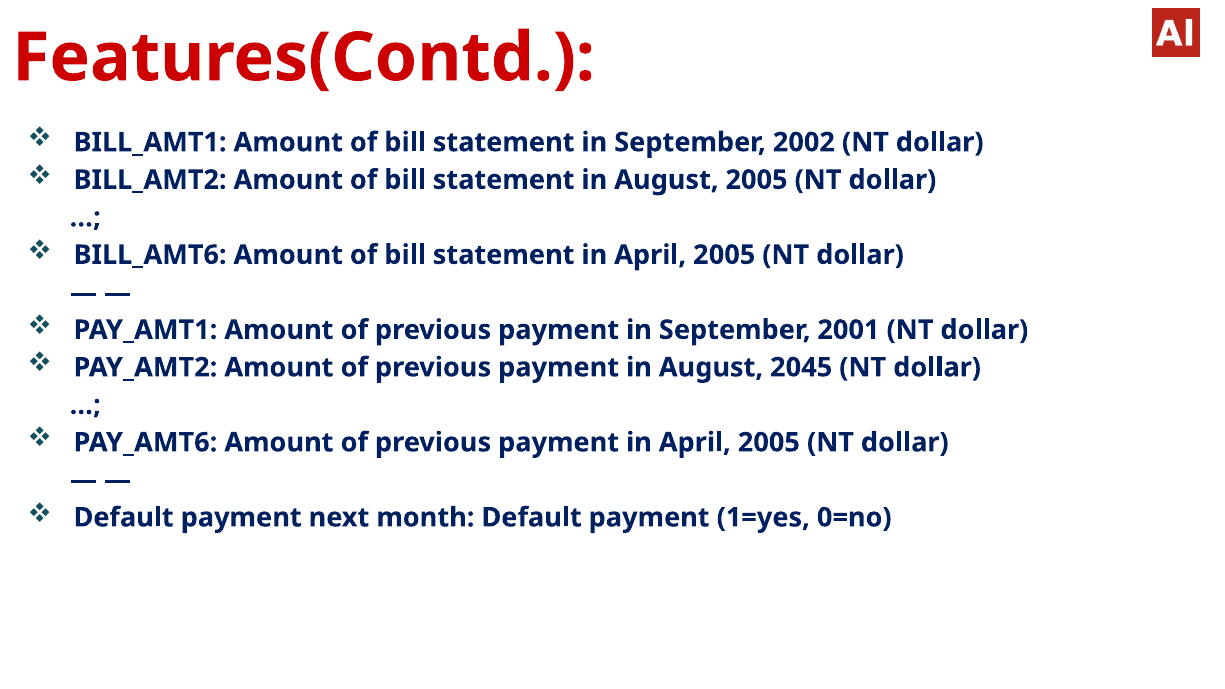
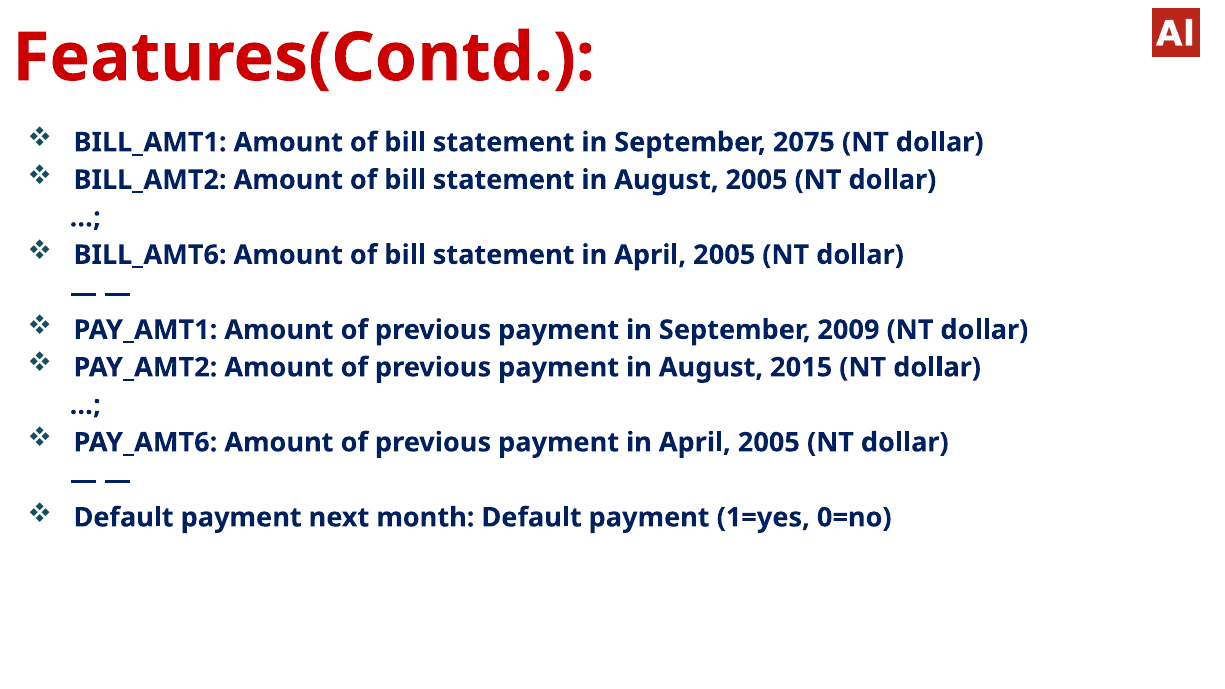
2002: 2002 -> 2075 (804, 142)
2001: 2001 -> 2009 (848, 330)
2045: 2045 -> 2015 (801, 367)
